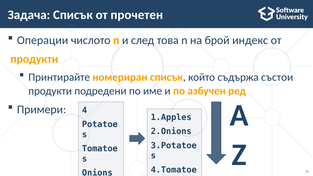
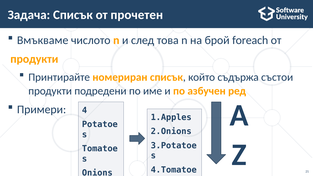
Операции: Операции -> Вмъкваме (43, 40)
индекс: индекс -> foreach (250, 40)
